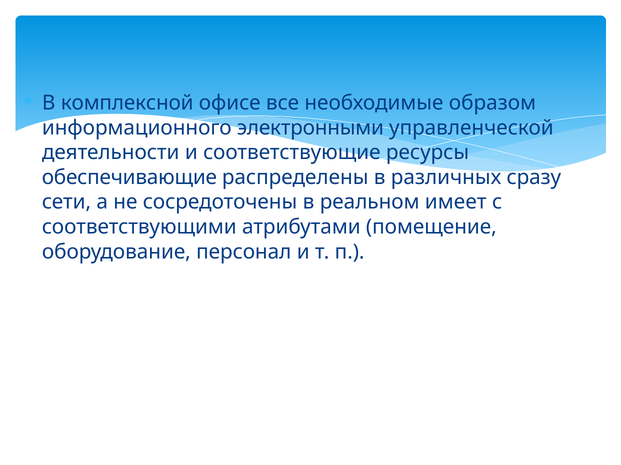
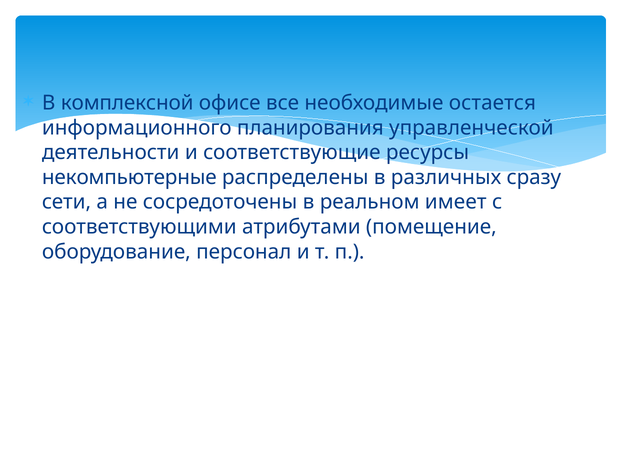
образом: образом -> остается (492, 103)
электронными: электронными -> планирования (310, 128)
обеспечивающие: обеспечивающие -> некомпьютерные (129, 178)
